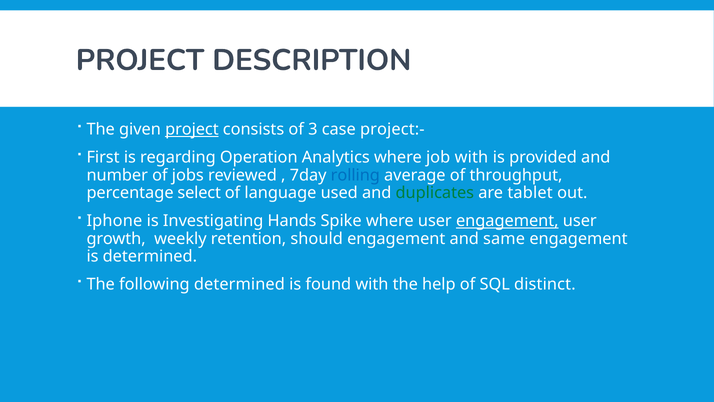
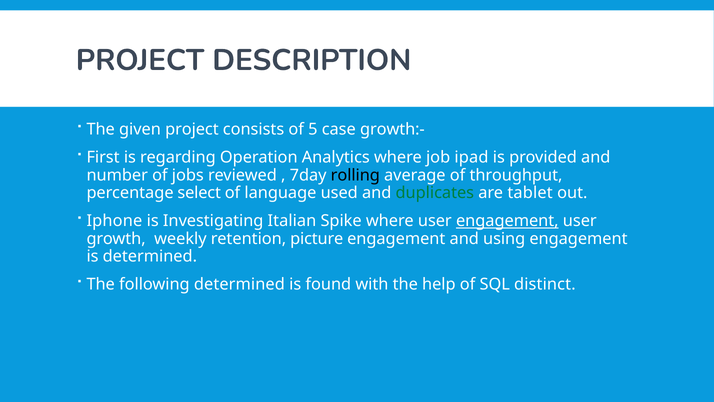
project underline: present -> none (192, 129)
3: 3 -> 5 (313, 129)
project:-: project:- -> growth:- (392, 129)
job with: with -> ipad (471, 157)
rolling colour: blue -> black (355, 175)
Hands: Hands -> Italian (292, 221)
should: should -> picture (317, 238)
same: same -> using (504, 238)
